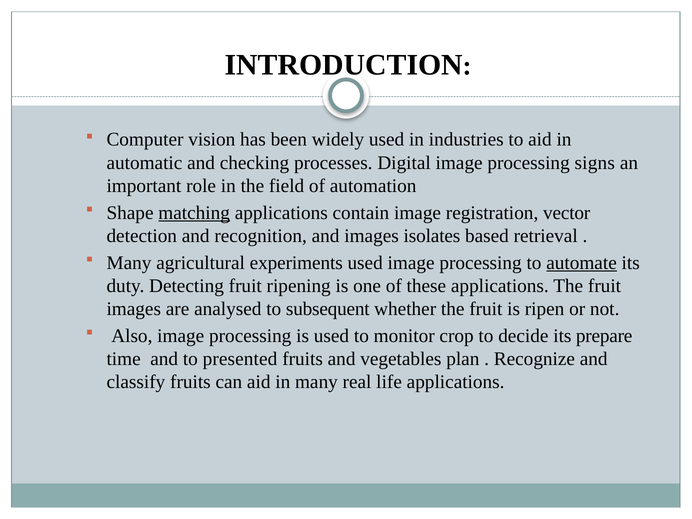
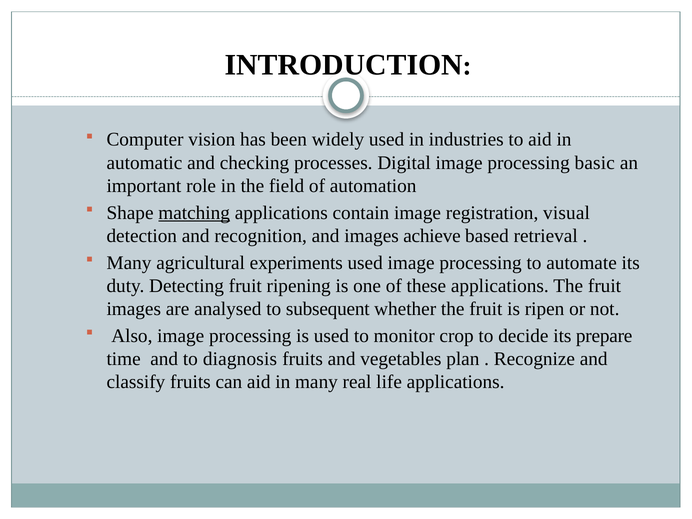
signs: signs -> basic (595, 163)
vector: vector -> visual (567, 213)
isolates: isolates -> achieve (432, 236)
automate underline: present -> none (582, 263)
presented: presented -> diagnosis (240, 359)
